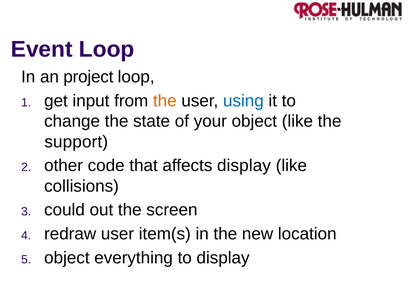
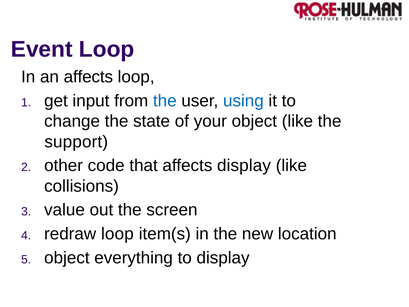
an project: project -> affects (88, 77)
the colour: orange -> blue (165, 101)
could: could -> value (64, 210)
redraw user: user -> loop (117, 234)
